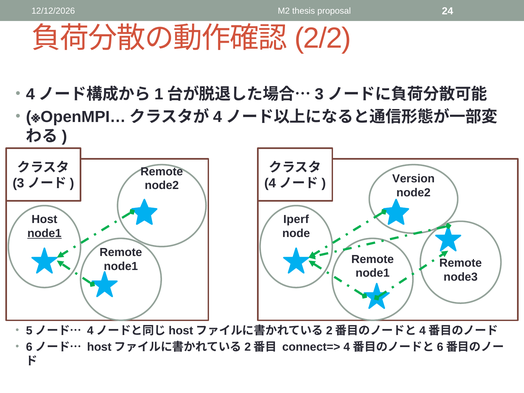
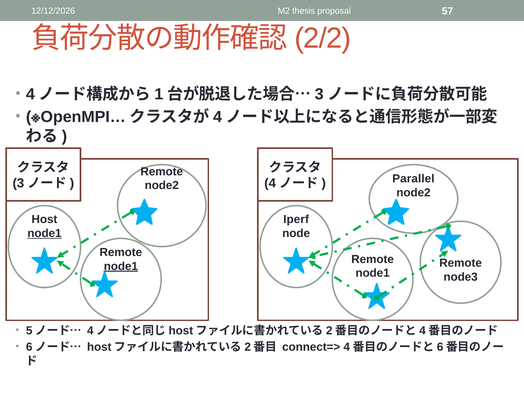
24: 24 -> 57 (448, 11)
Version: Version -> Parallel (413, 179)
node1 underline: none -> present (121, 266)
